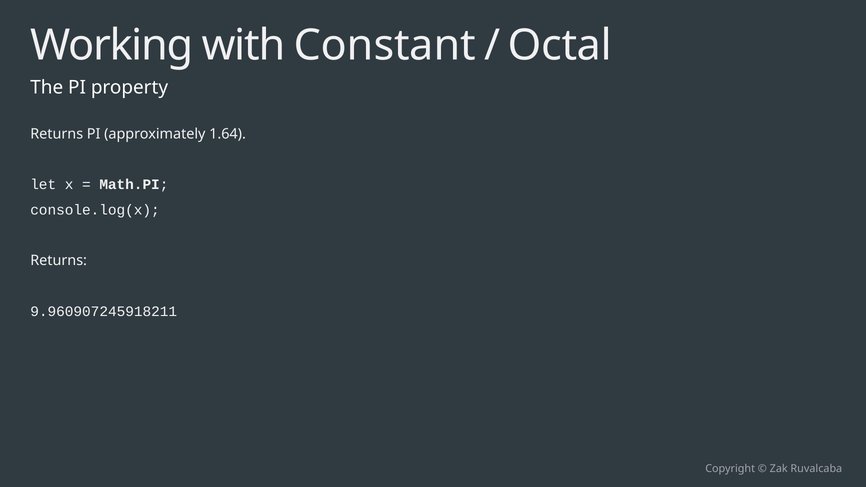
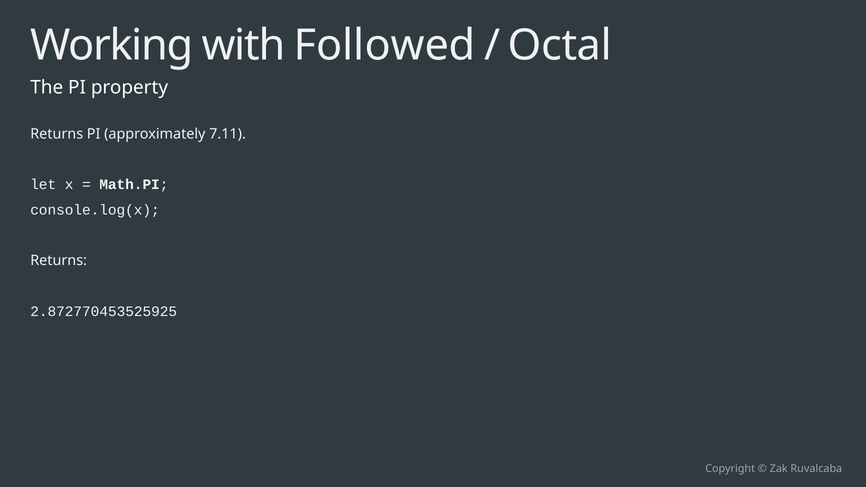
Constant: Constant -> Followed (385, 46)
1.64: 1.64 -> 7.11 (228, 134)
9.960907245918211: 9.960907245918211 -> 2.872770453525925 (104, 312)
